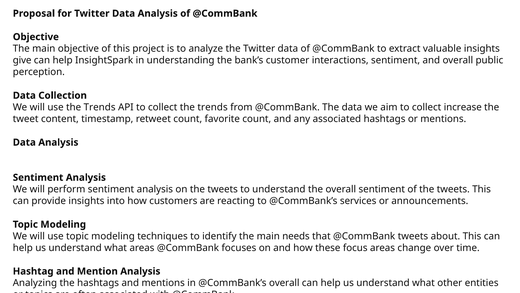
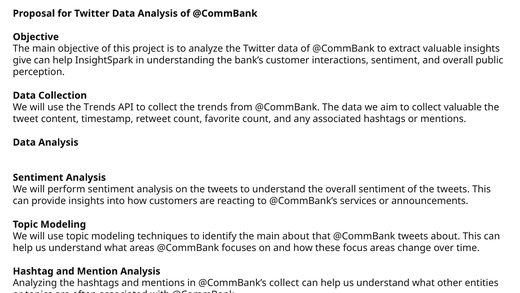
collect increase: increase -> valuable (463, 107)
main needs: needs -> about (296, 236)
@CommBank’s overall: overall -> collect (284, 283)
